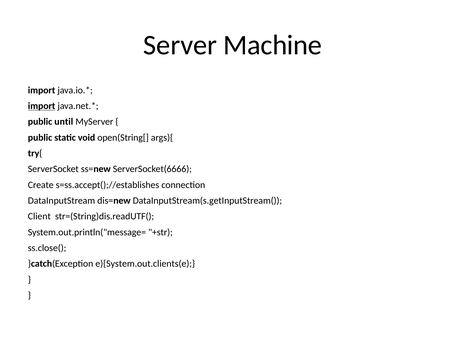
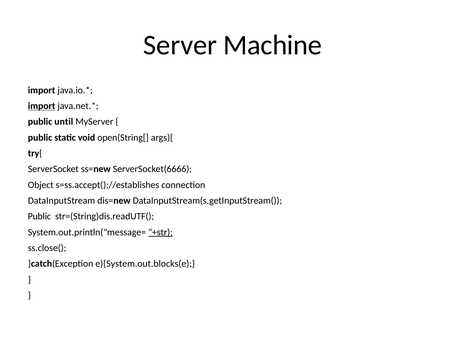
Create: Create -> Object (41, 185)
Client: Client -> Public (39, 216)
+str underline: none -> present (160, 232)
e){System.out.clients(e: e){System.out.clients(e -> e){System.out.blocks(e (145, 264)
